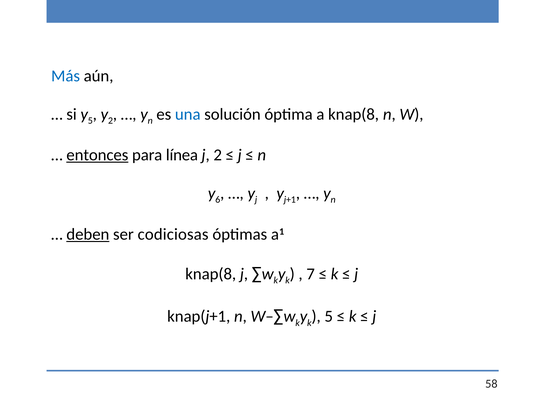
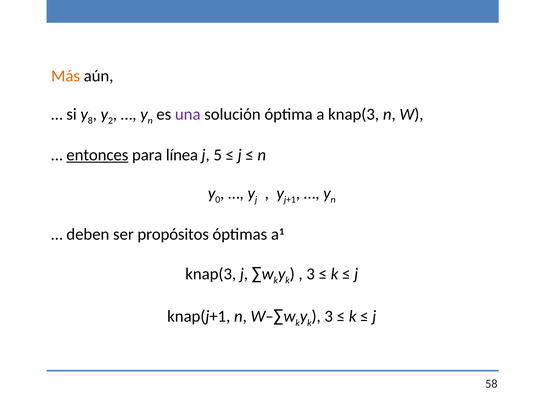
Más colour: blue -> orange (66, 76)
5: 5 -> 8 (90, 121)
una colour: blue -> purple (188, 114)
a knap(8: knap(8 -> knap(3 (354, 114)
j 2: 2 -> 5 (218, 155)
6: 6 -> 0 (218, 200)
deben underline: present -> none (88, 234)
codiciosas: codiciosas -> propósitos (173, 234)
knap(8: knap(8 -> knap(3 (211, 274)
7: 7 -> 3 (311, 274)
5: 5 -> 3 (329, 316)
